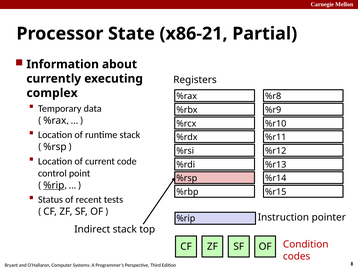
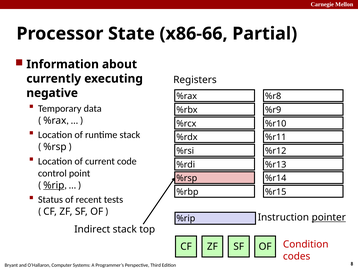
x86-21: x86-21 -> x86-66 (194, 34)
complex: complex -> negative (52, 93)
pointer underline: none -> present (329, 217)
